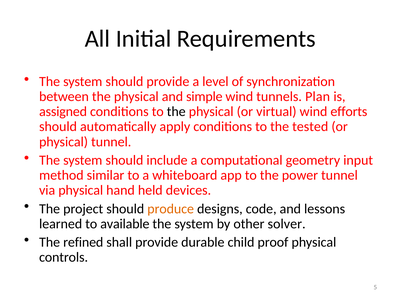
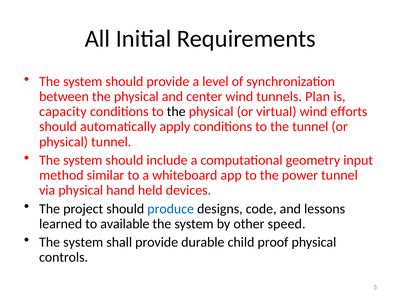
simple: simple -> center (204, 97)
assigned: assigned -> capacity (63, 112)
the tested: tested -> tunnel (310, 127)
produce colour: orange -> blue (171, 209)
solver: solver -> speed (287, 224)
refined: refined -> system (83, 242)
